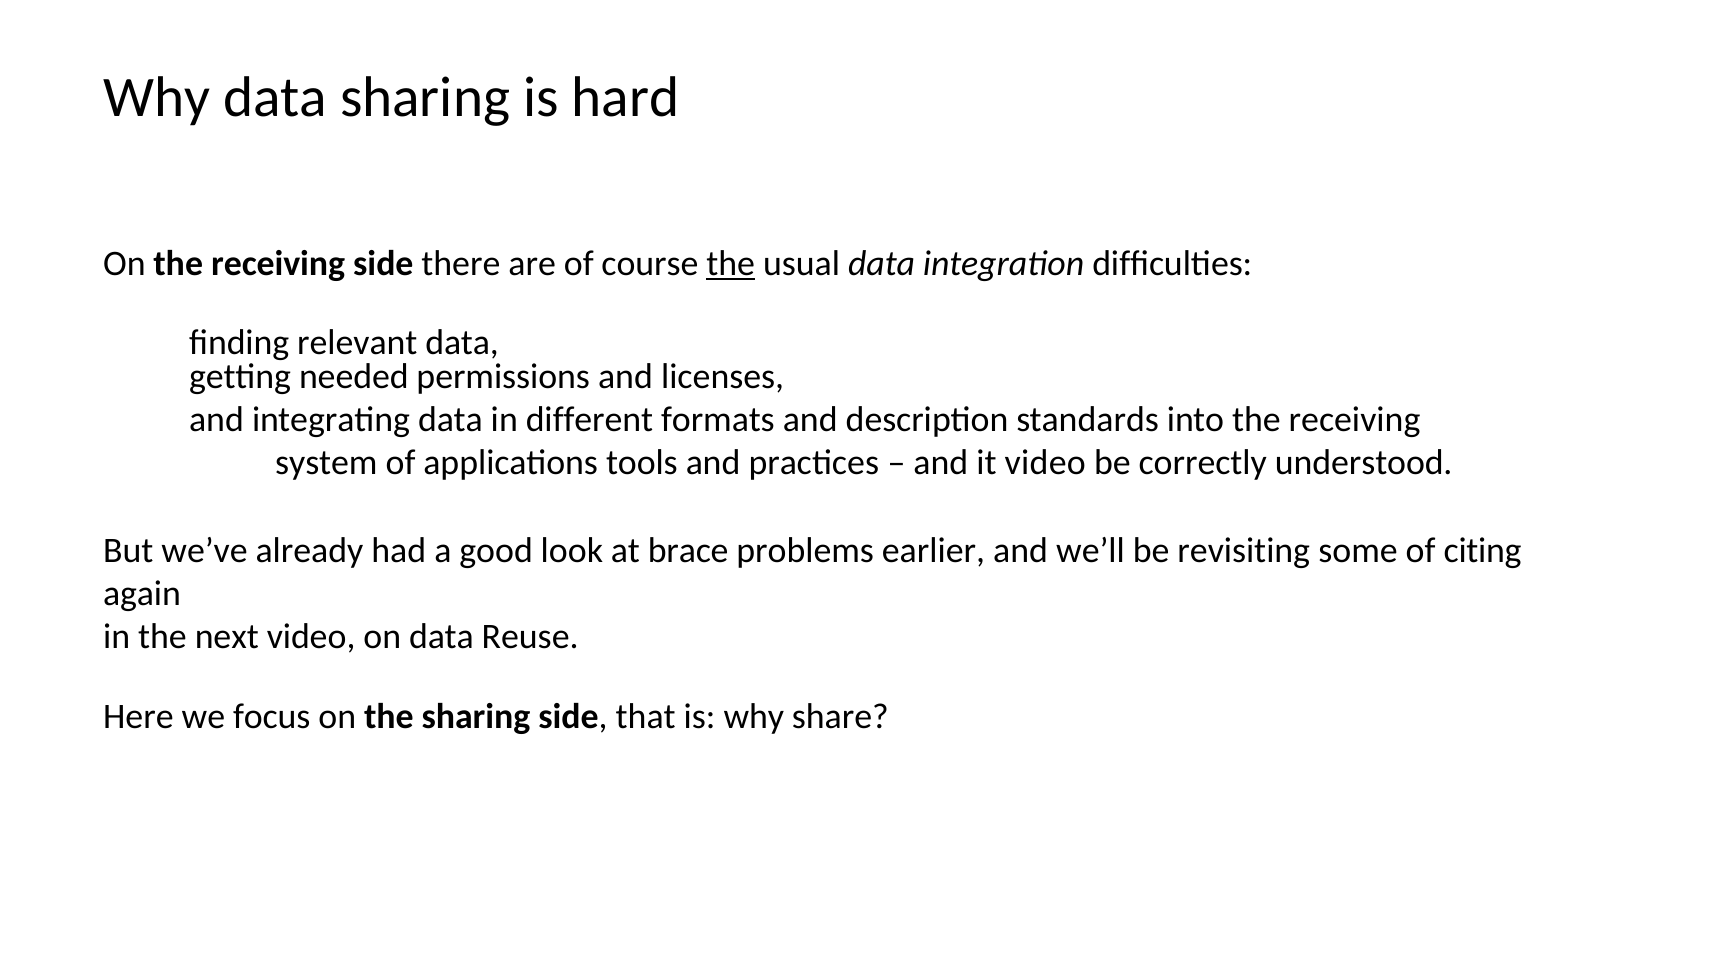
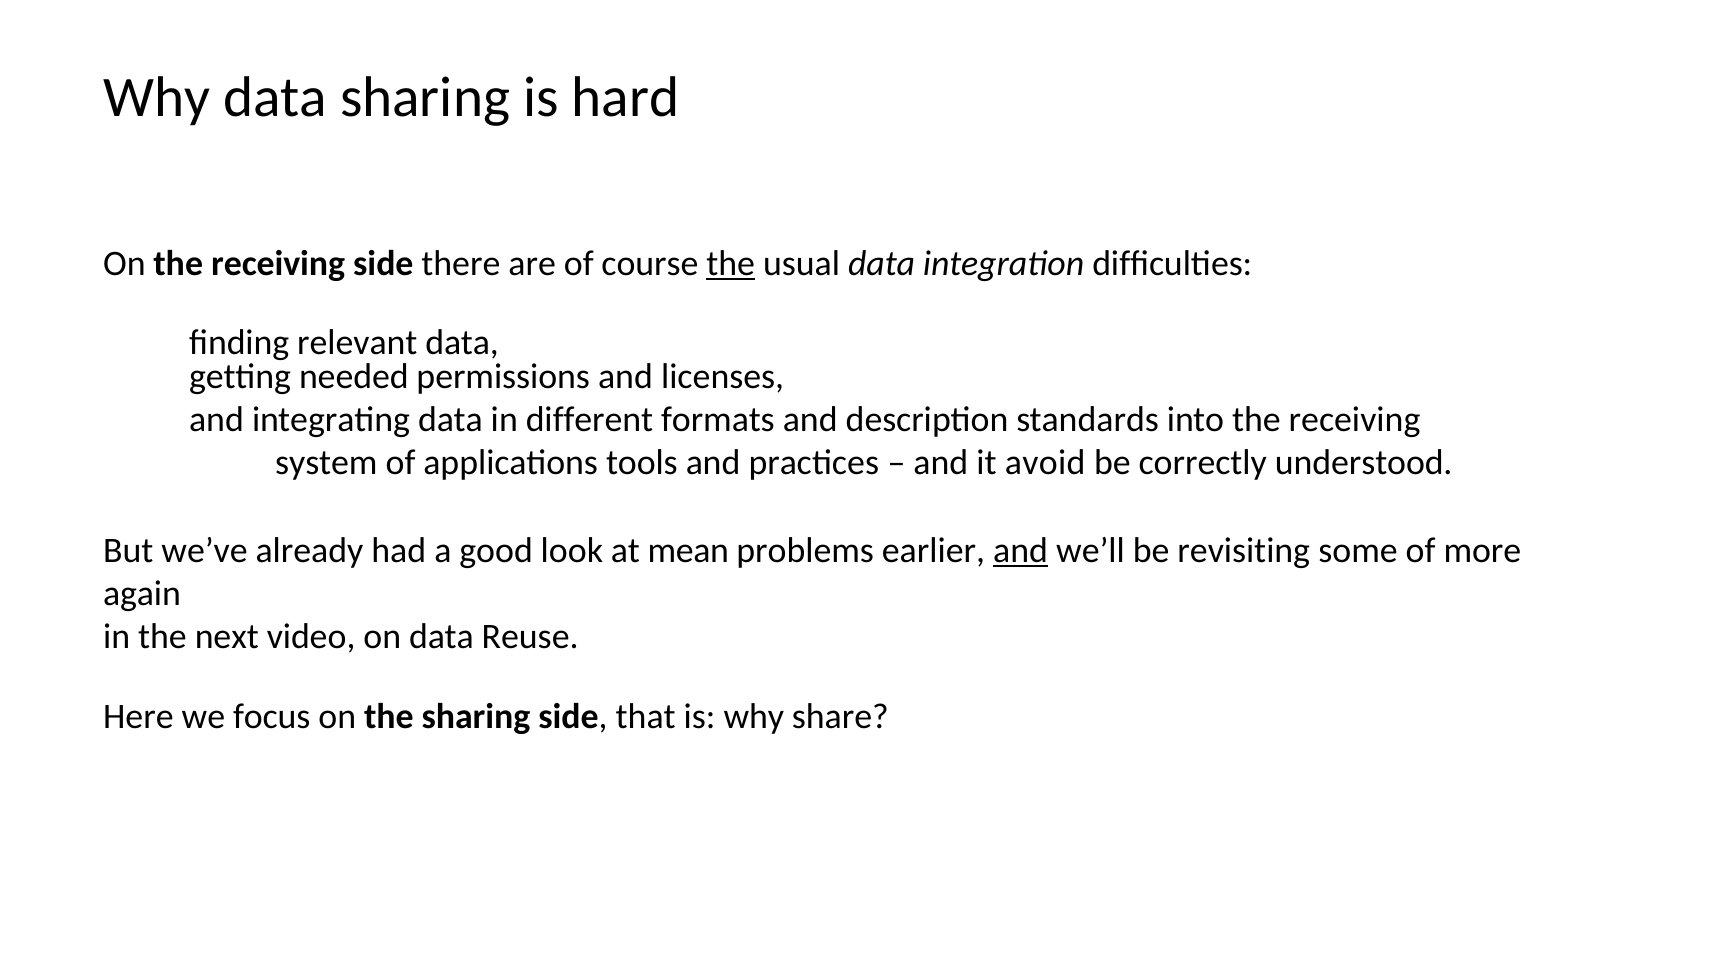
it video: video -> avoid (1045, 463)
brace: brace -> mean (688, 551)
and underline: none -> present (1021, 551)
citing: citing -> more (1482, 551)
